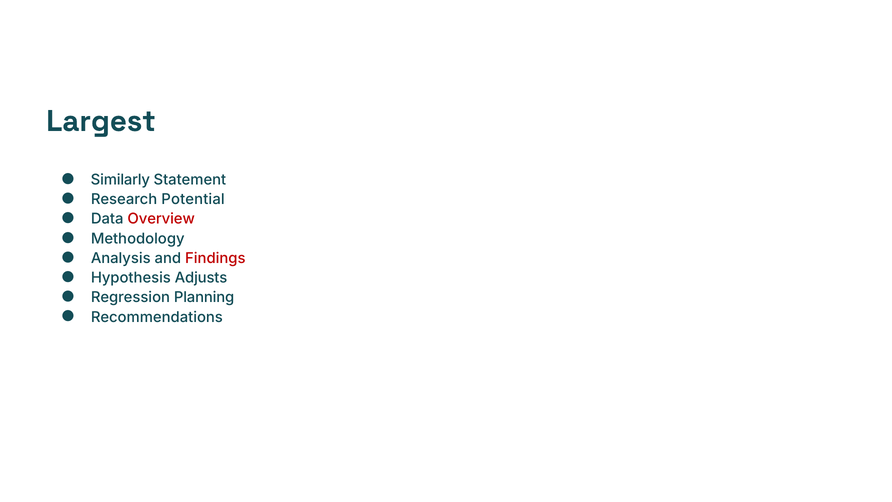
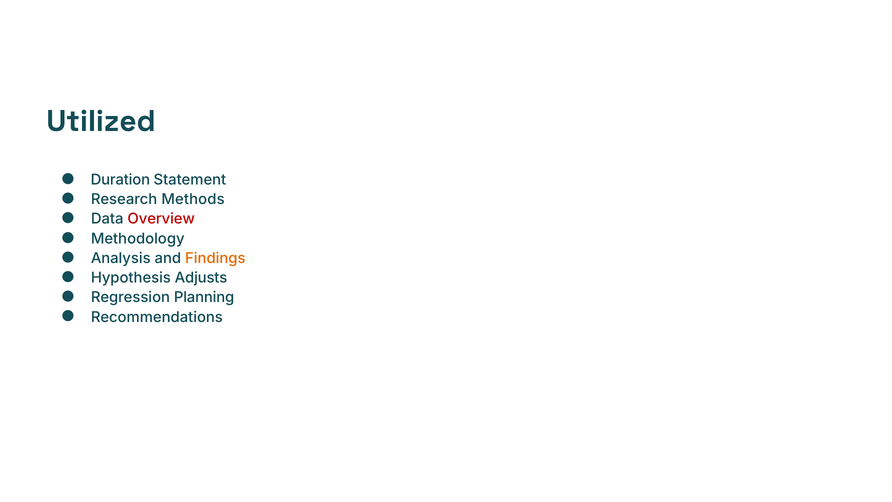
Largest: Largest -> Utilized (101, 121)
Similarly: Similarly -> Duration (120, 180)
Potential: Potential -> Methods (193, 199)
Findings colour: red -> orange (215, 258)
